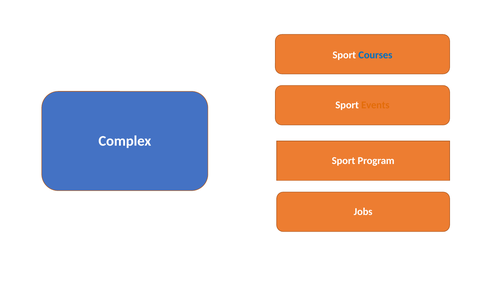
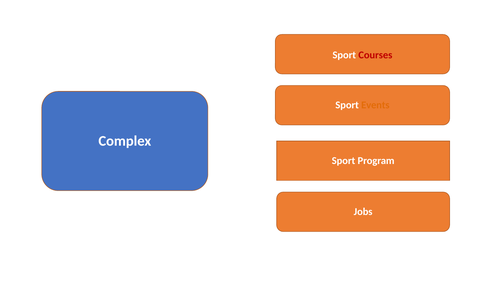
Courses colour: blue -> red (375, 55)
